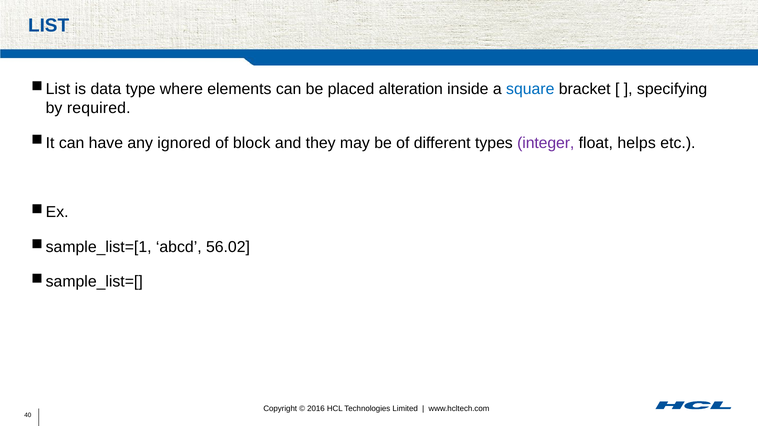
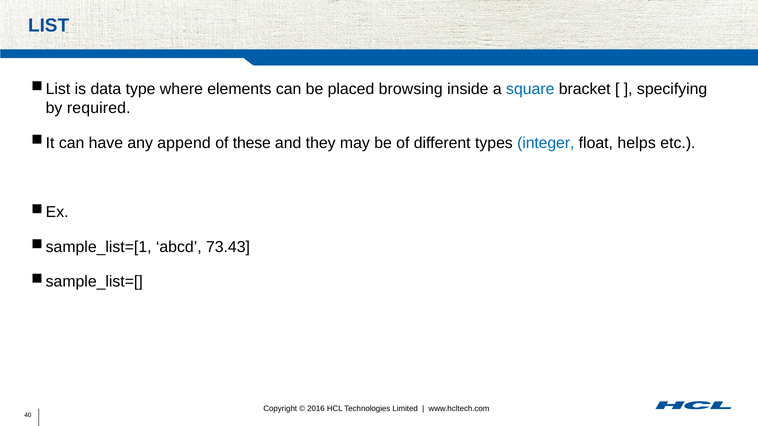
alteration: alteration -> browsing (411, 89)
ignored: ignored -> append (184, 143)
block: block -> these (252, 143)
integer colour: purple -> blue (546, 143)
56.02: 56.02 -> 73.43 (228, 247)
